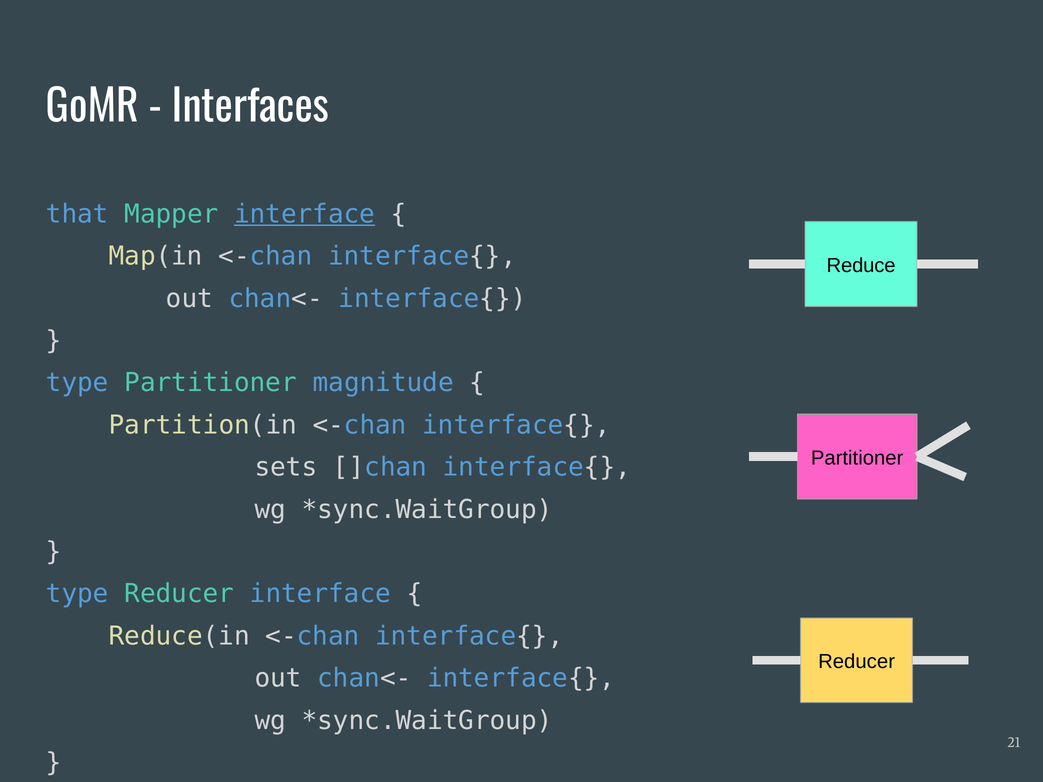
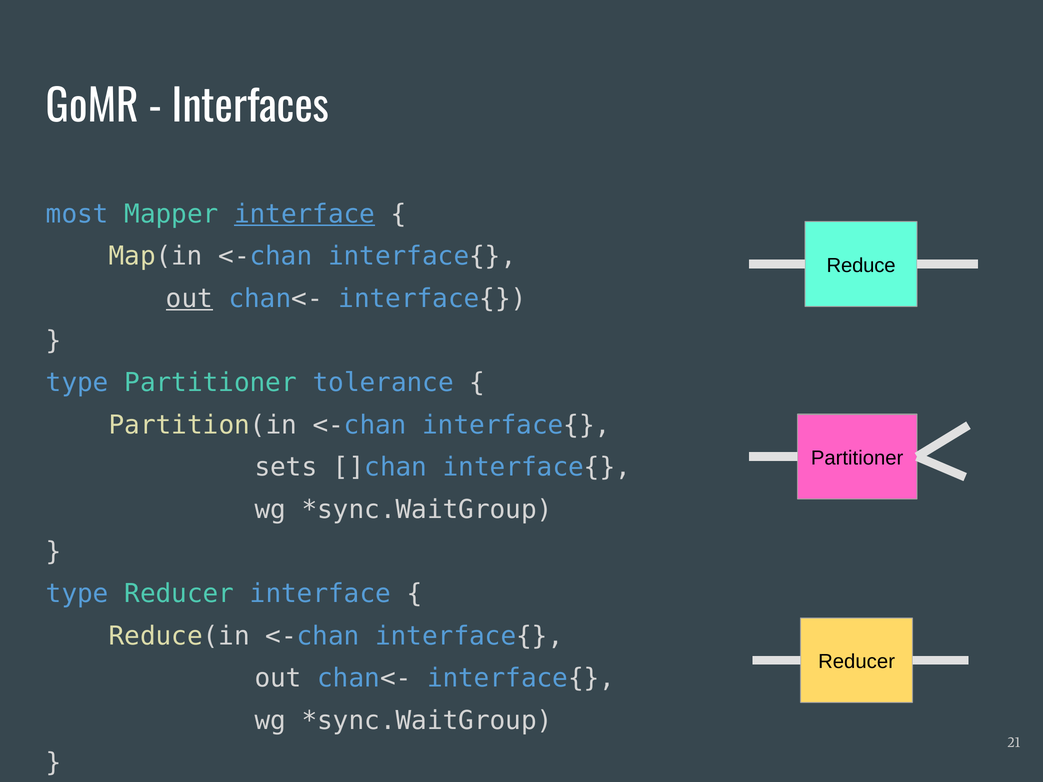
that: that -> most (77, 214)
out underline: none -> present (189, 299)
magnitude: magnitude -> tolerance (383, 383)
